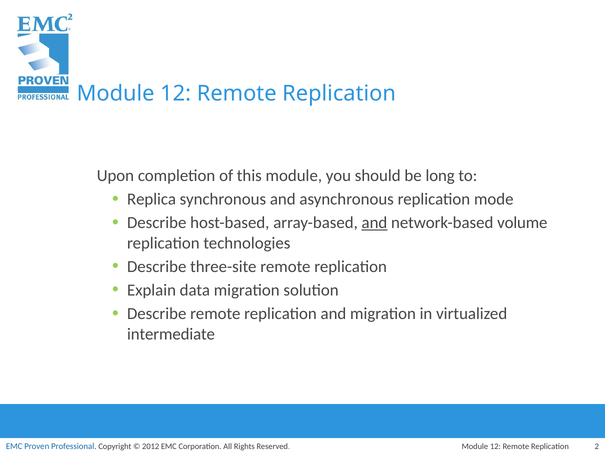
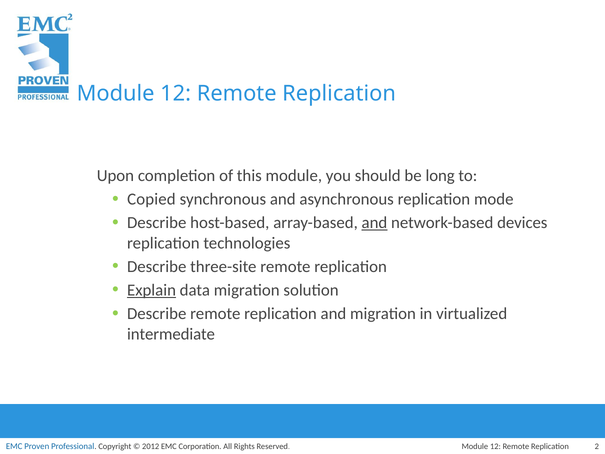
Replica: Replica -> Copied (151, 199)
volume: volume -> devices (522, 223)
Explain underline: none -> present (152, 290)
